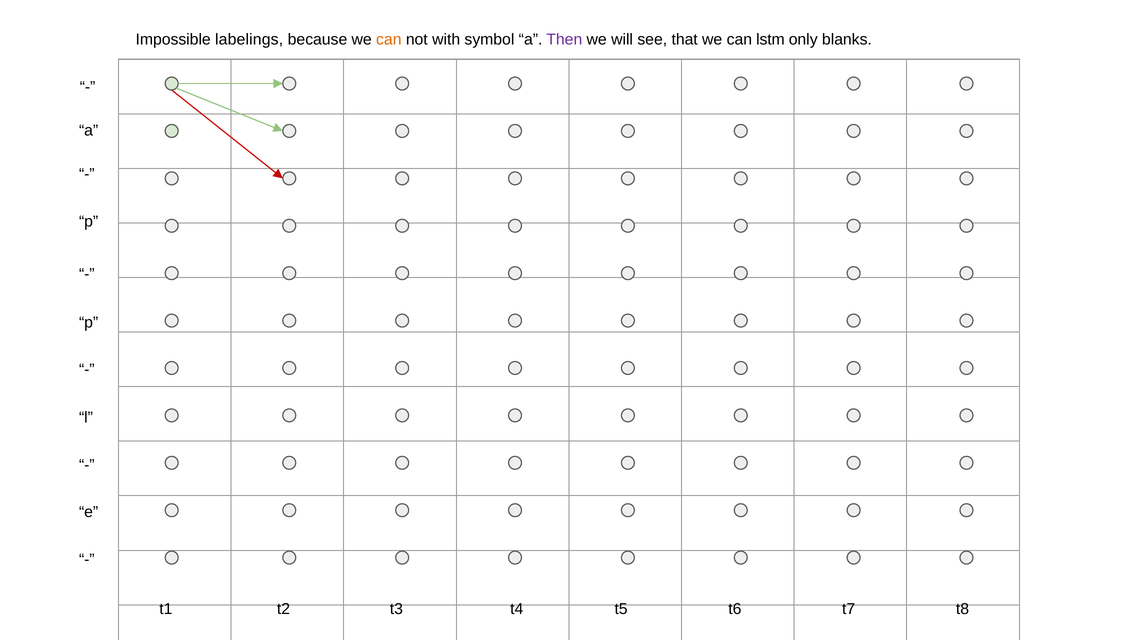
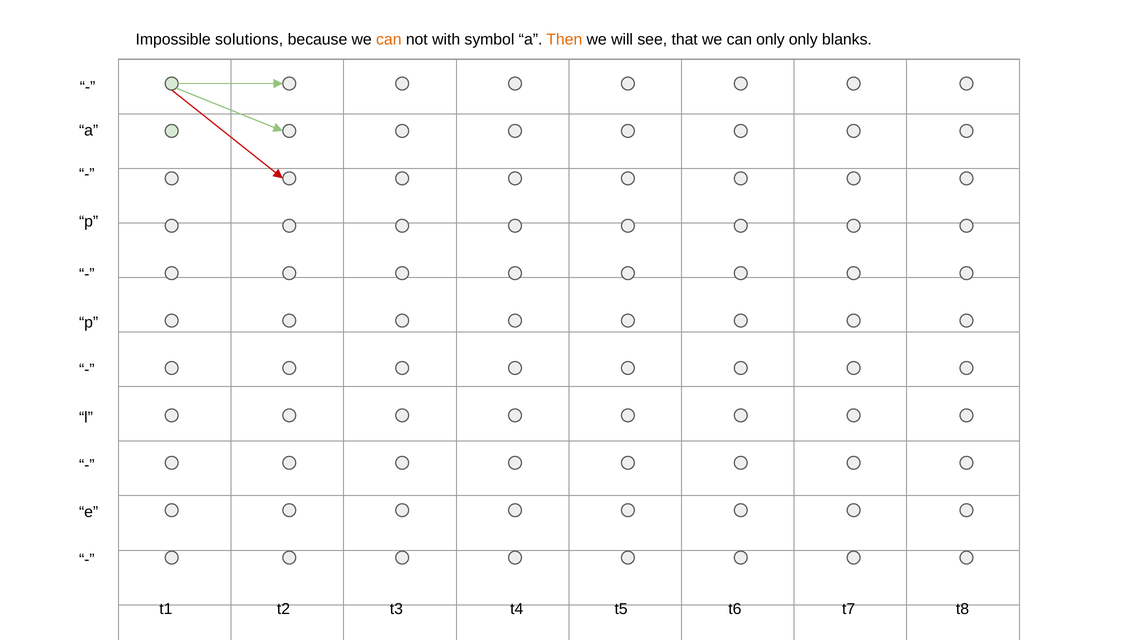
labelings: labelings -> solutions (249, 40)
Then colour: purple -> orange (564, 40)
can lstm: lstm -> only (770, 40)
